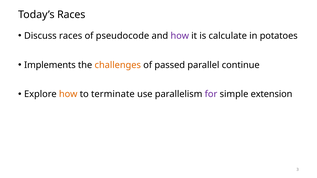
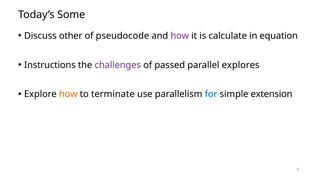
Today’s Races: Races -> Some (71, 15)
Discuss races: races -> other (71, 36)
potatoes: potatoes -> equation (279, 36)
Implements: Implements -> Instructions (50, 65)
challenges colour: orange -> purple (118, 65)
continue: continue -> explores (241, 65)
for colour: purple -> blue (211, 94)
